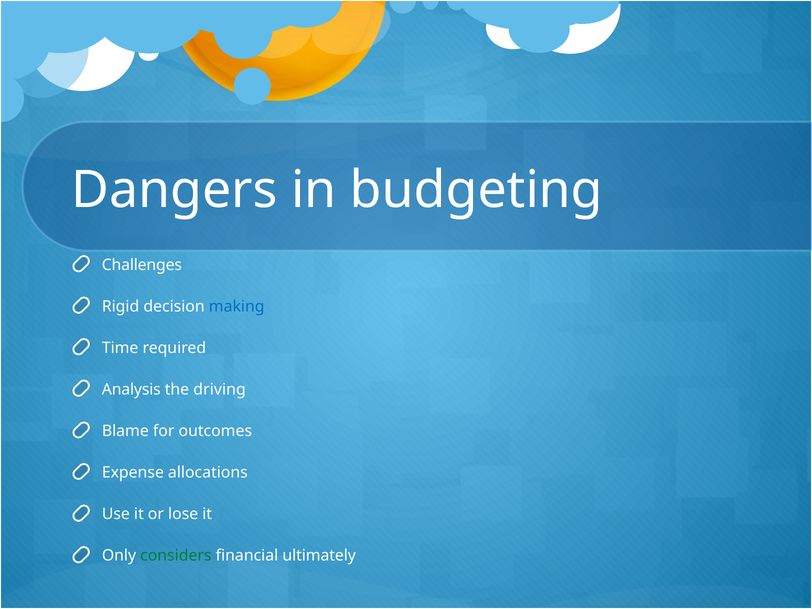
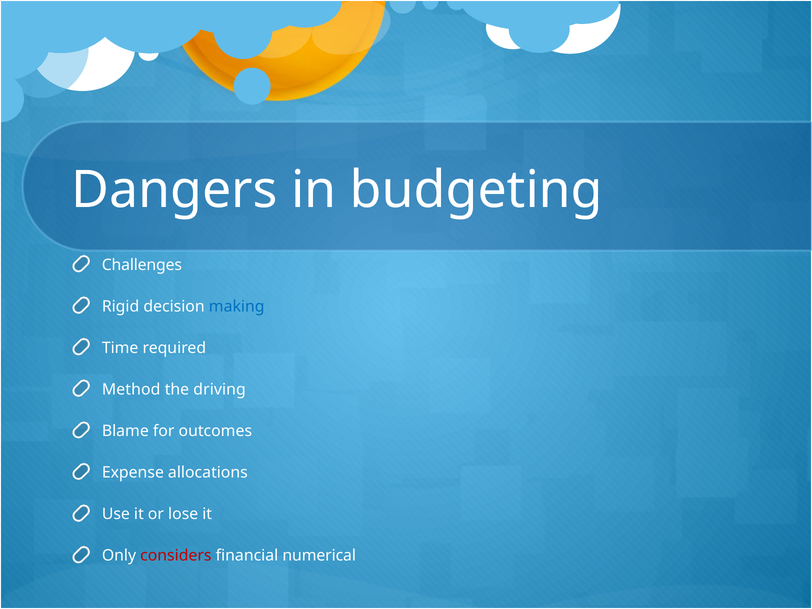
Analysis: Analysis -> Method (131, 390)
considers colour: green -> red (176, 556)
ultimately: ultimately -> numerical (319, 556)
